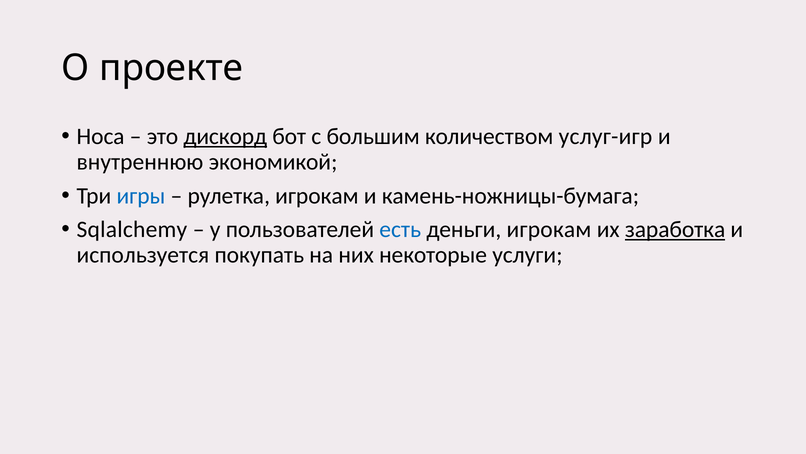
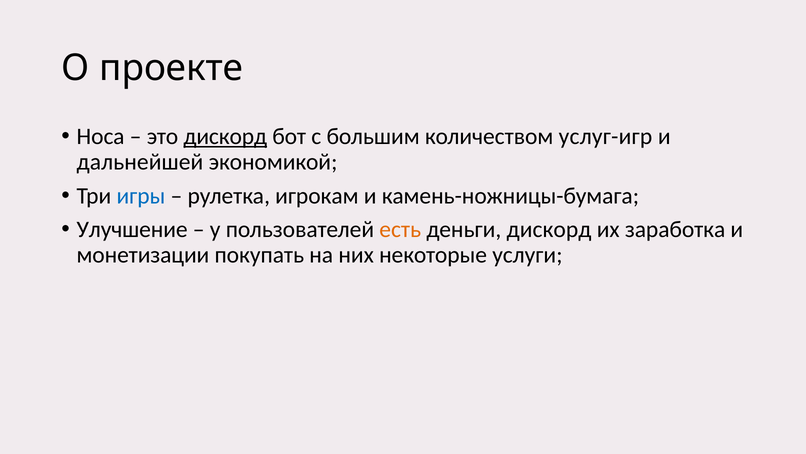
внутреннюю: внутреннюю -> дальнейшей (140, 162)
Sqlalchemy: Sqlalchemy -> Улучшение (132, 229)
есть colour: blue -> orange (400, 229)
деньги игрокам: игрокам -> дискорд (549, 229)
заработка underline: present -> none (675, 229)
используется: используется -> монетизации (143, 255)
